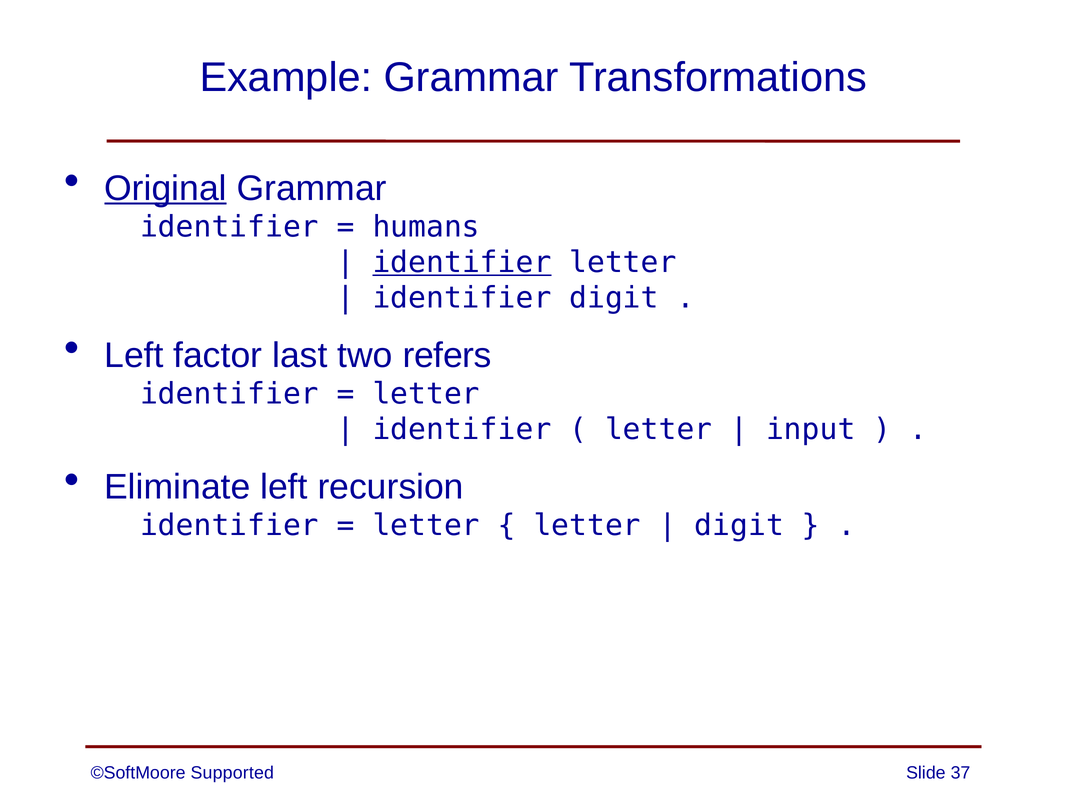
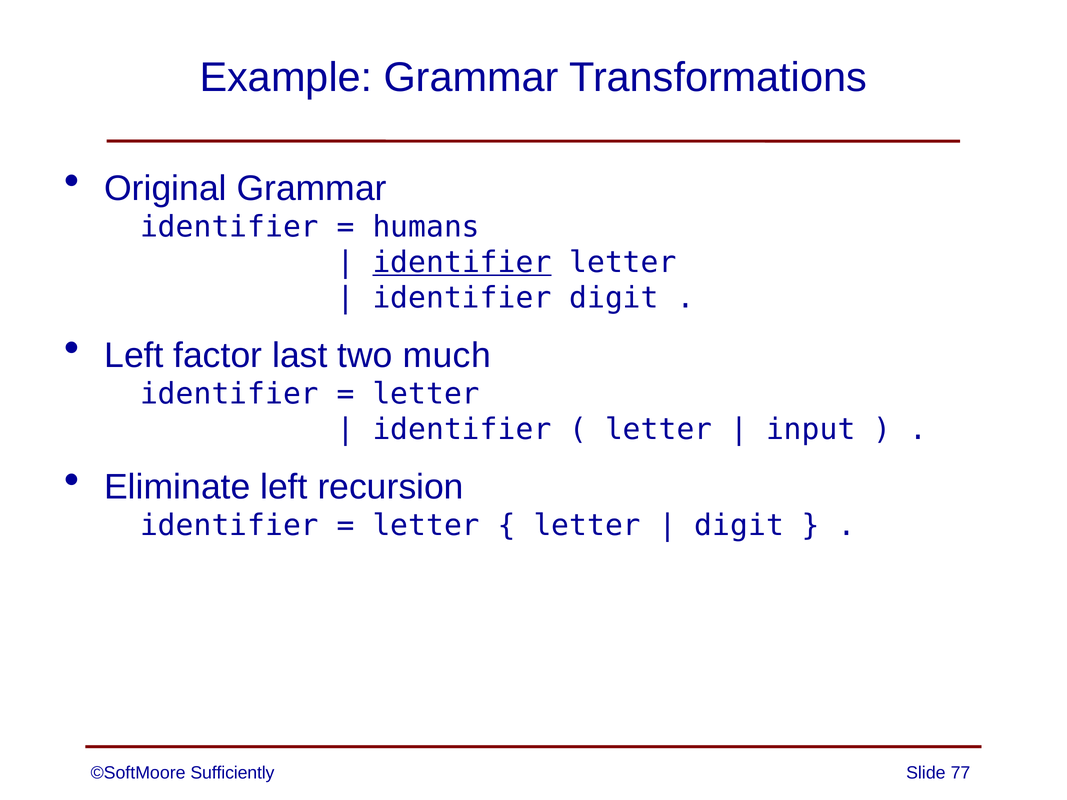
Original underline: present -> none (165, 188)
refers: refers -> much (447, 356)
Supported: Supported -> Sufficiently (232, 773)
37: 37 -> 77 (960, 773)
